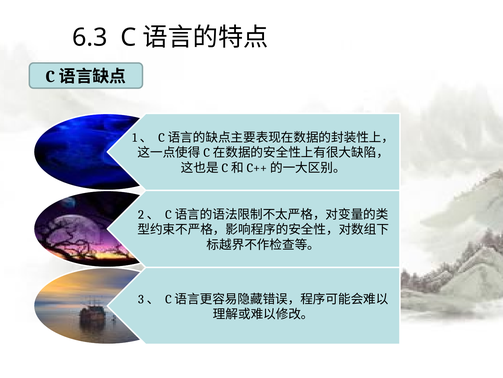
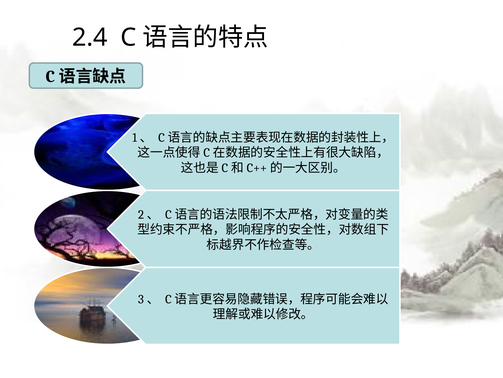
6.3: 6.3 -> 2.4 (90, 37)
